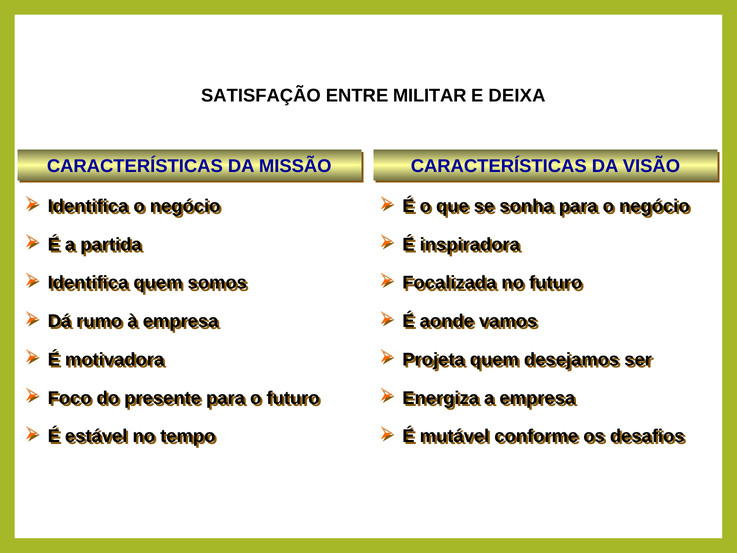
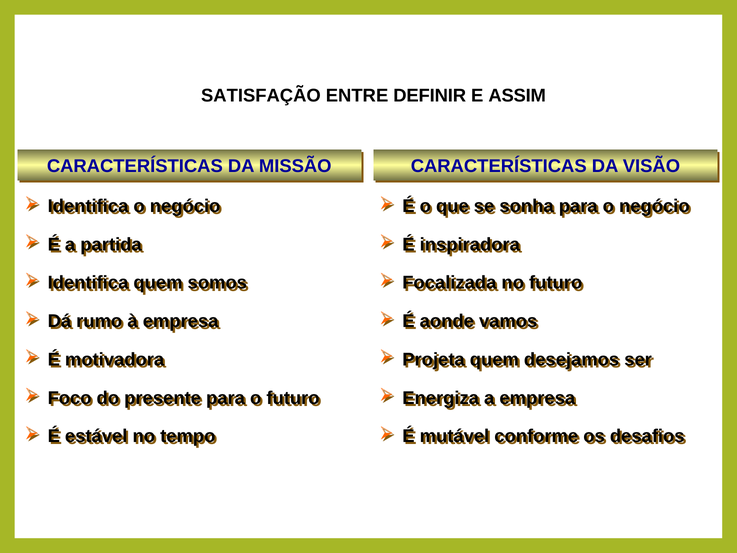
MILITAR: MILITAR -> DEFINIR (430, 96)
DEIXA: DEIXA -> ASSIM (517, 96)
